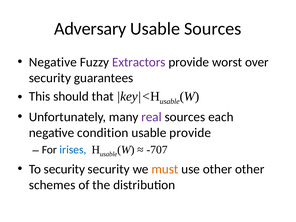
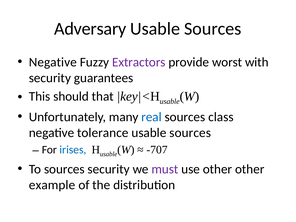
over: over -> with (257, 62)
real colour: purple -> blue (152, 117)
each: each -> class (221, 117)
condition: condition -> tolerance (103, 133)
provide: provide -> sources (190, 133)
To security: security -> sources (64, 169)
must colour: orange -> purple (165, 169)
schemes: schemes -> example (52, 185)
